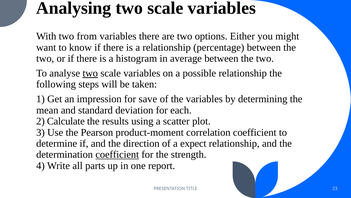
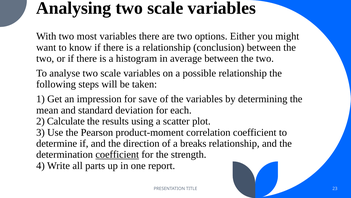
from: from -> most (87, 36)
percentage: percentage -> conclusion (219, 47)
two underline: present -> none (90, 73)
expect: expect -> breaks (193, 143)
